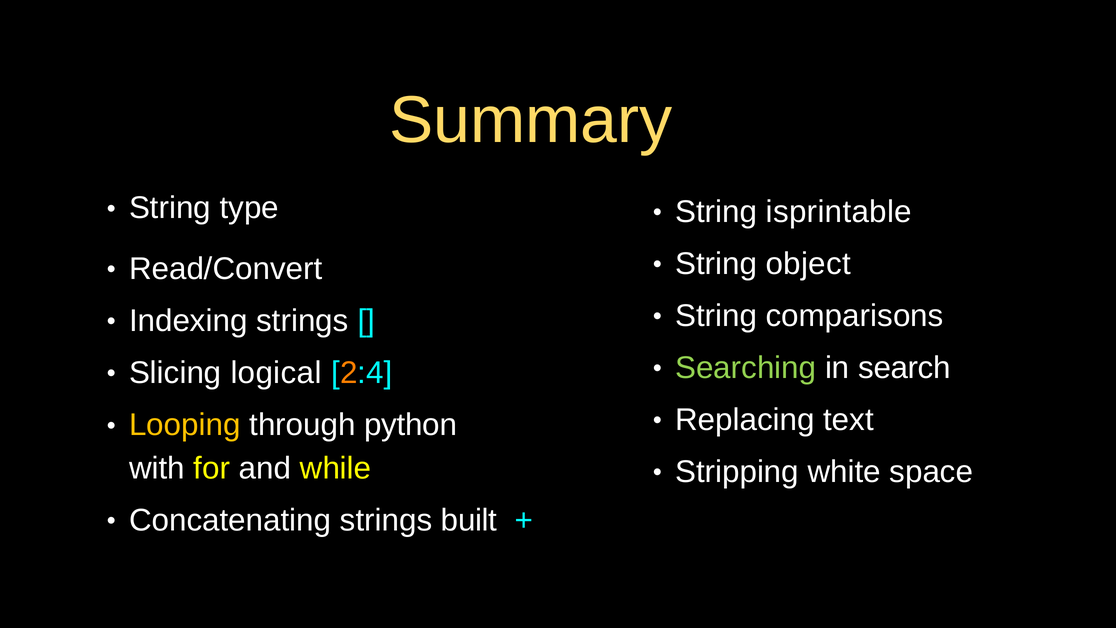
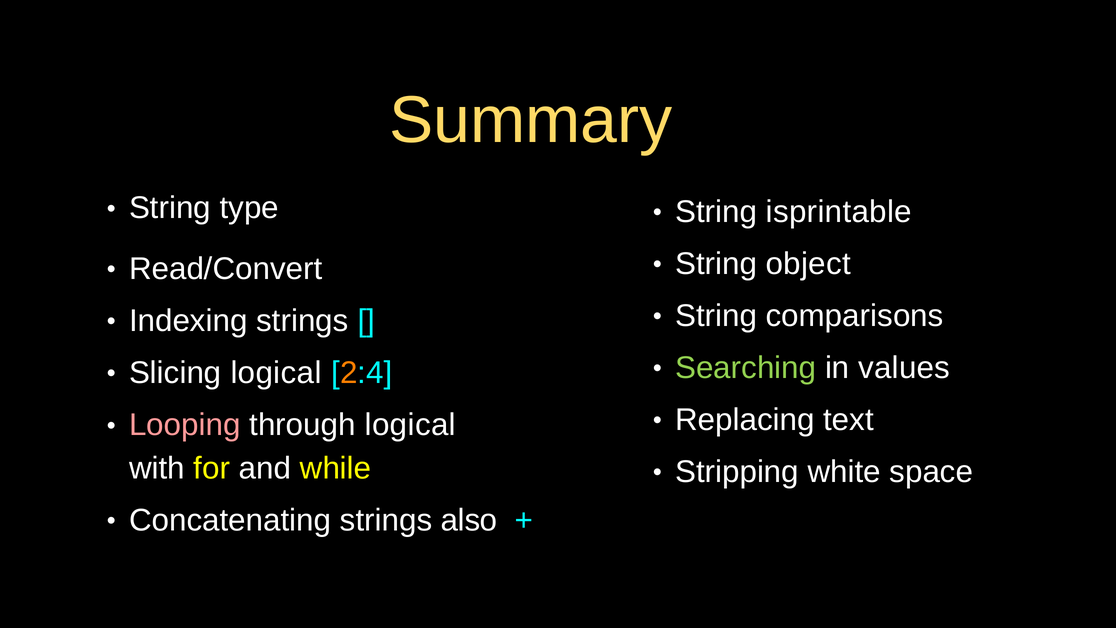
search: search -> values (904, 368)
Looping colour: yellow -> pink (185, 425)
through python: python -> logical (410, 425)
built: built -> also (469, 520)
